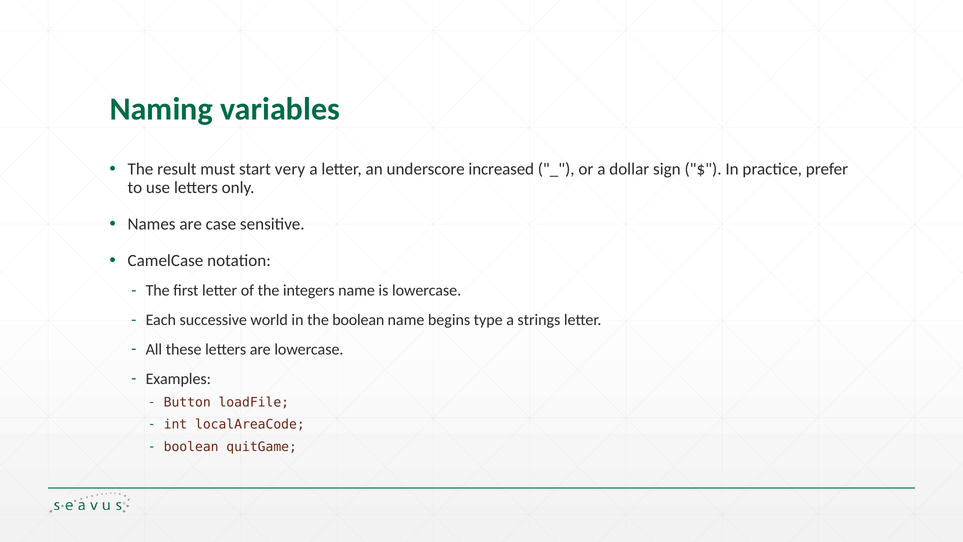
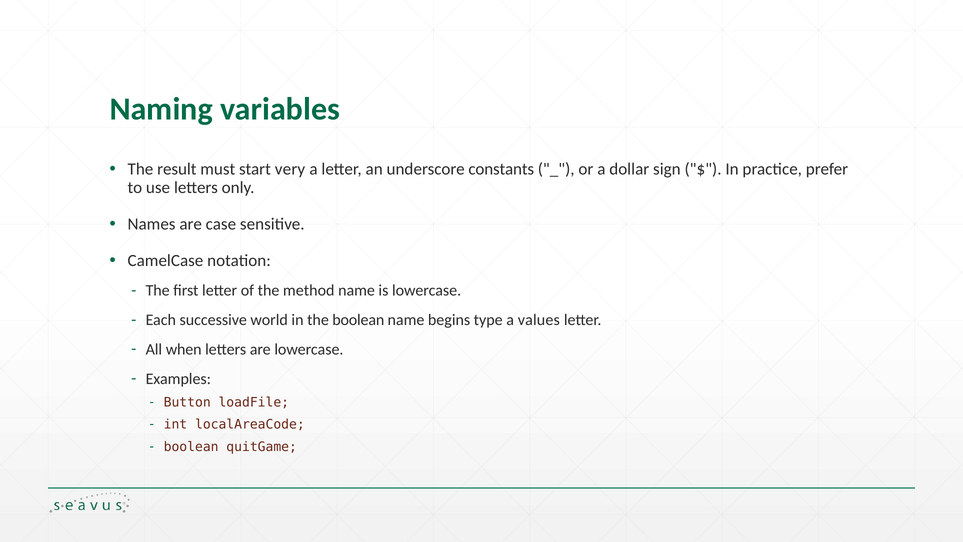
increased: increased -> constants (501, 169)
integers: integers -> method (309, 290)
strings: strings -> values (539, 320)
these: these -> when (184, 349)
